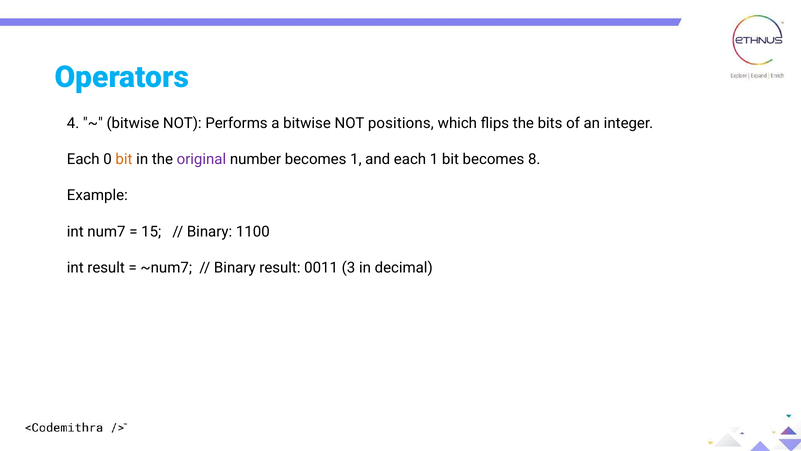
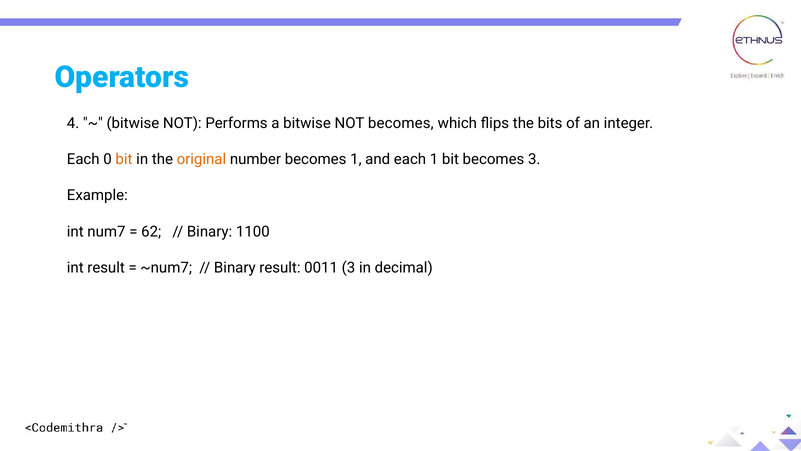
NOT positions: positions -> becomes (401, 123)
original colour: purple -> orange (201, 159)
becomes 8: 8 -> 3 (534, 159)
15: 15 -> 62 (151, 231)
